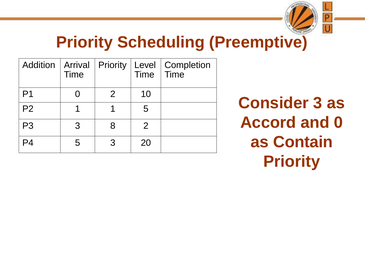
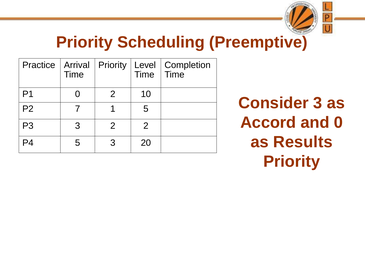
Addition: Addition -> Practice (39, 65)
P2 1: 1 -> 7 (78, 109)
3 8: 8 -> 2 (113, 126)
Contain: Contain -> Results (303, 142)
